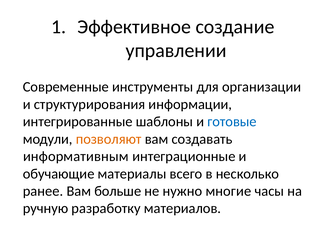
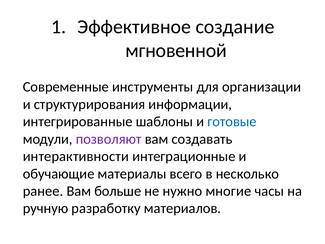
управлении: управлении -> мгновенной (176, 51)
позволяют colour: orange -> purple (109, 139)
информативным: информативным -> интерактивности (76, 156)
